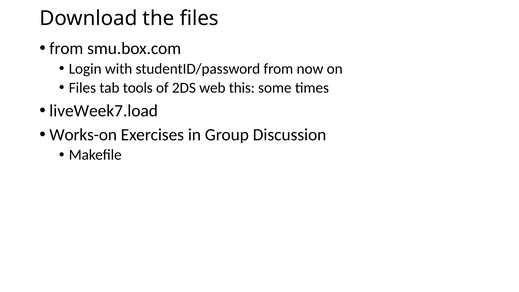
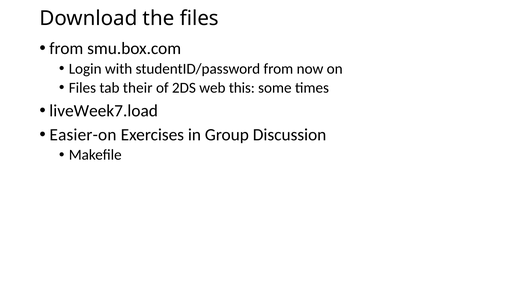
tools: tools -> their (138, 88)
Works-on: Works-on -> Easier-on (83, 135)
